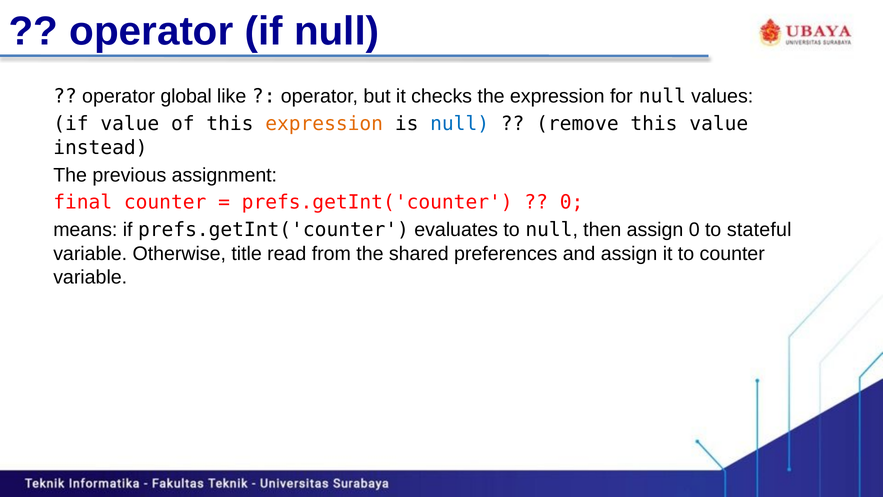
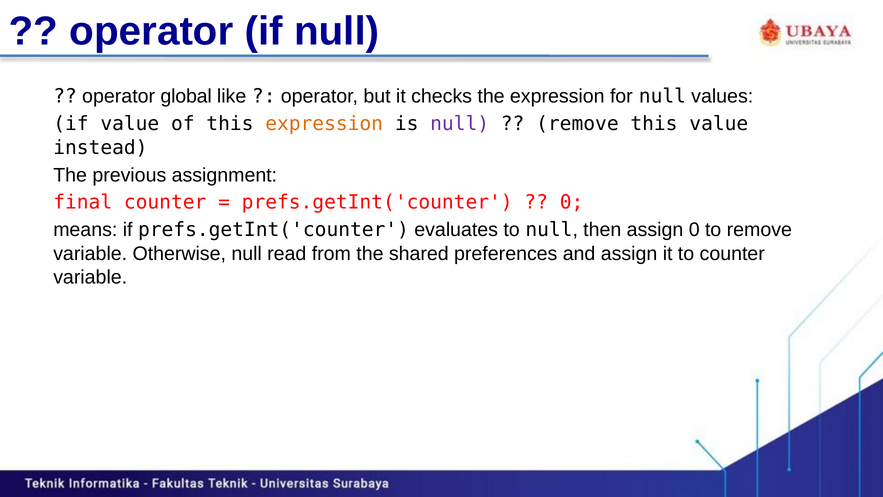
null colour: blue -> purple (460, 124)
to stateful: stateful -> remove (759, 230)
Otherwise title: title -> null (247, 253)
